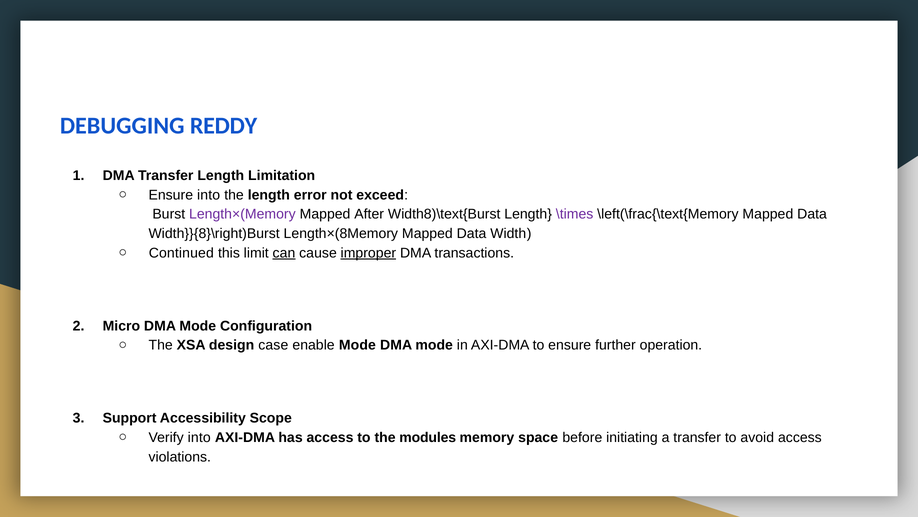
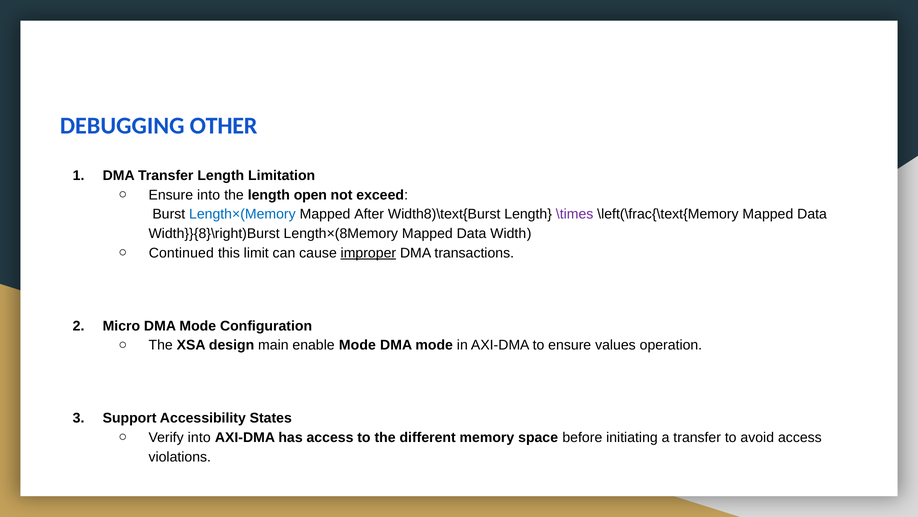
REDDY: REDDY -> OTHER (224, 126)
error: error -> open (310, 195)
Length×(Memory colour: purple -> blue (242, 214)
can underline: present -> none (284, 253)
case: case -> main (273, 345)
further: further -> values (615, 345)
Scope: Scope -> States (271, 418)
modules: modules -> different (428, 437)
